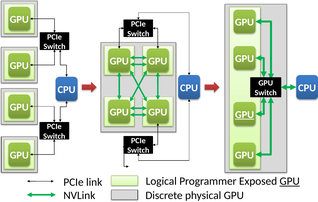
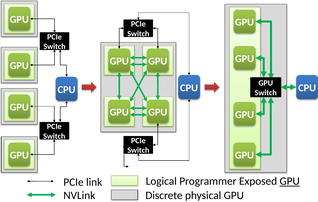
GPU underline: present -> none (245, 115)
